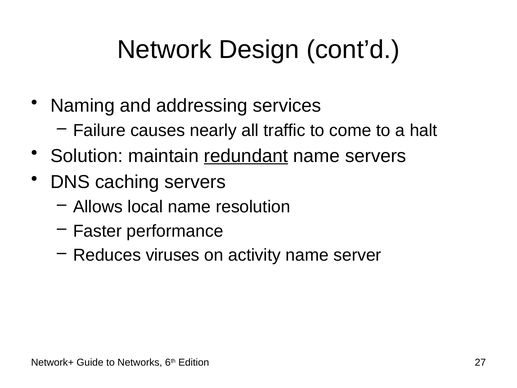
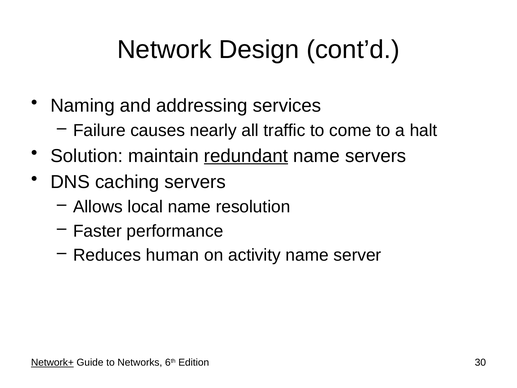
viruses: viruses -> human (173, 255)
Network+ underline: none -> present (52, 362)
27: 27 -> 30 (480, 362)
